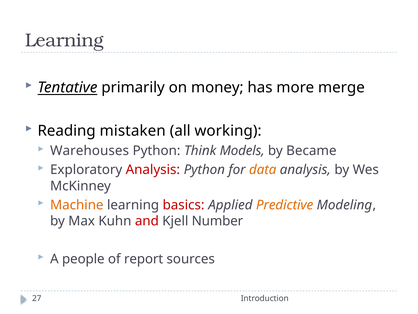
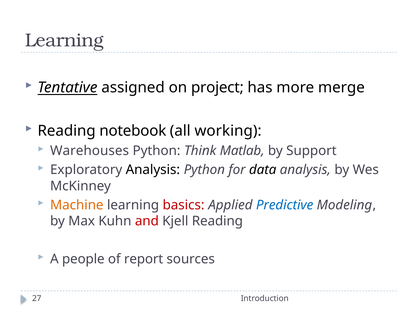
primarily: primarily -> assigned (133, 87)
money: money -> project (217, 87)
mistaken: mistaken -> notebook (133, 131)
Models: Models -> Matlab (242, 151)
Became: Became -> Support (311, 151)
Analysis colour: red -> black (153, 170)
data colour: orange -> black (263, 170)
Predictive colour: orange -> blue (285, 205)
Kjell Number: Number -> Reading (217, 221)
